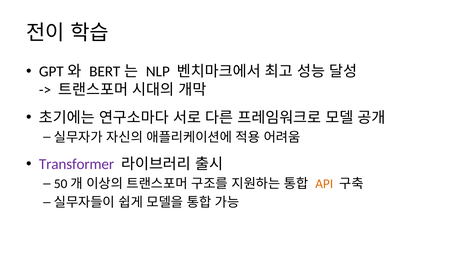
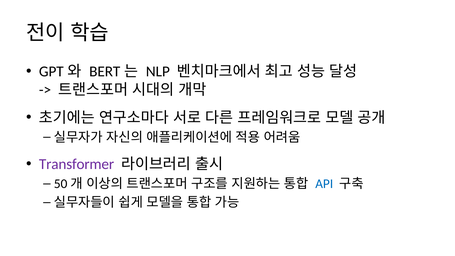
API colour: orange -> blue (324, 184)
